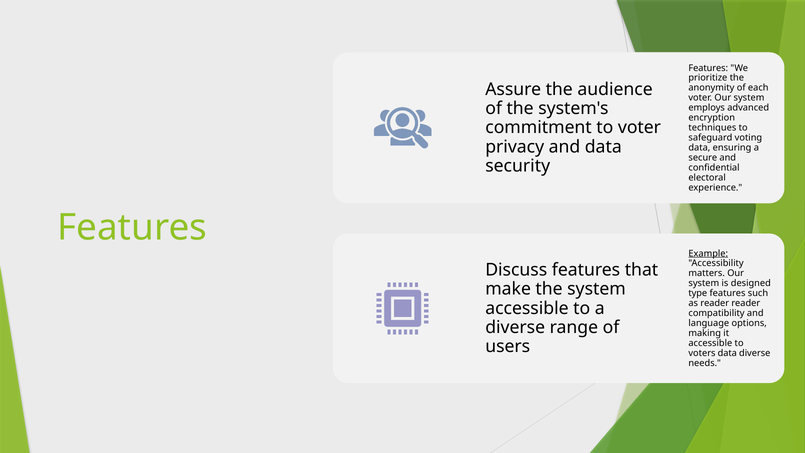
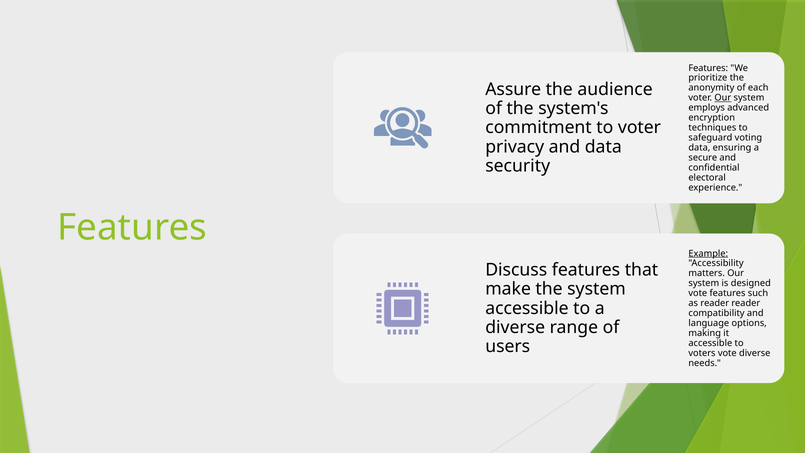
Our underline: none -> present (723, 98)
type: type -> vote (698, 293)
voters data: data -> vote (727, 353)
